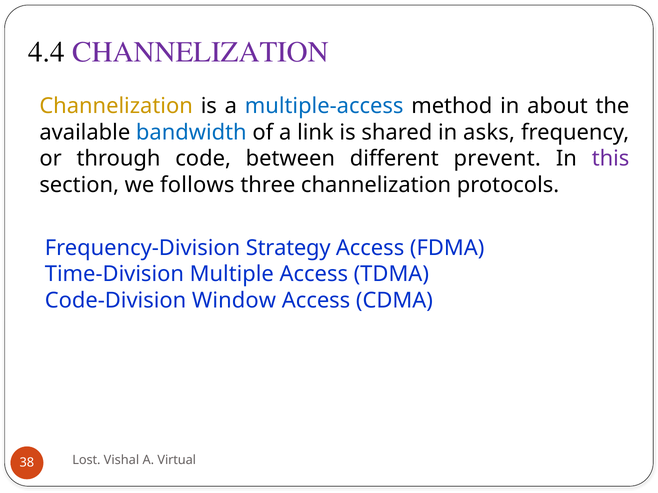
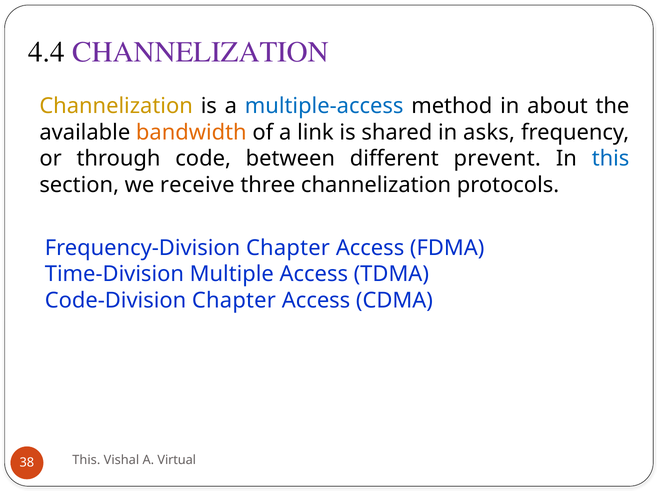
bandwidth colour: blue -> orange (191, 133)
this colour: purple -> blue (611, 159)
follows: follows -> receive (197, 185)
Frequency-Division Strategy: Strategy -> Chapter (288, 248)
Code-Division Window: Window -> Chapter (234, 301)
Lost: Lost -> This (86, 460)
